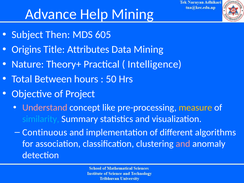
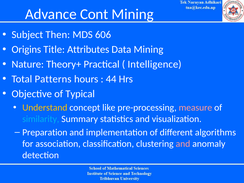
Help: Help -> Cont (94, 14)
605: 605 -> 606 (103, 35)
Between: Between -> Patterns (53, 79)
50: 50 -> 44 (111, 79)
Project: Project -> Typical (80, 94)
Understand colour: pink -> yellow (45, 108)
measure colour: yellow -> pink (195, 108)
Continuous: Continuous -> Preparation (45, 132)
